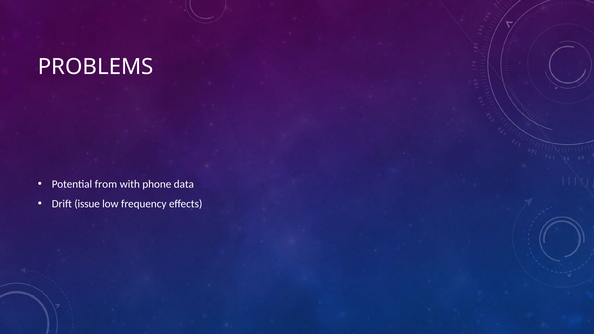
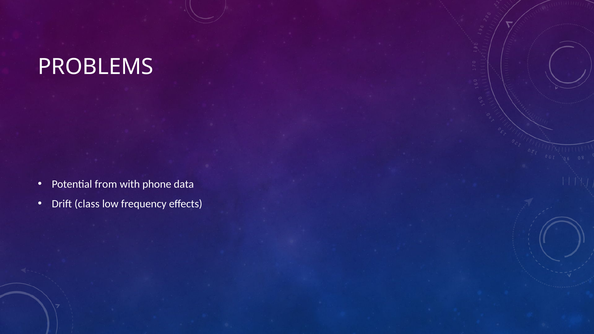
issue: issue -> class (87, 204)
